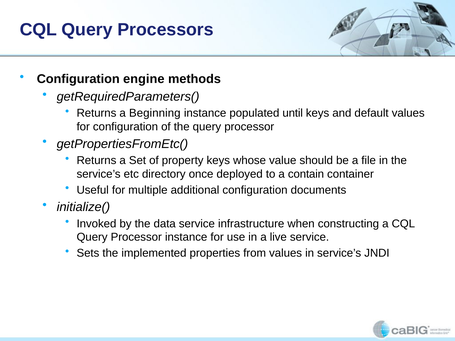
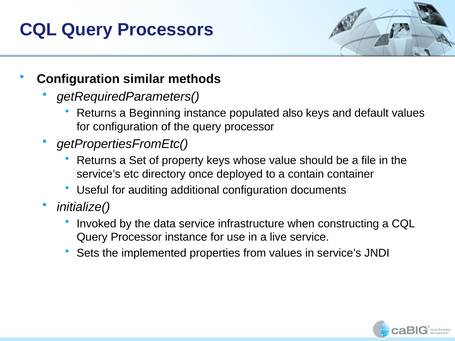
engine: engine -> similar (144, 79)
until: until -> also (293, 113)
multiple: multiple -> auditing (148, 190)
